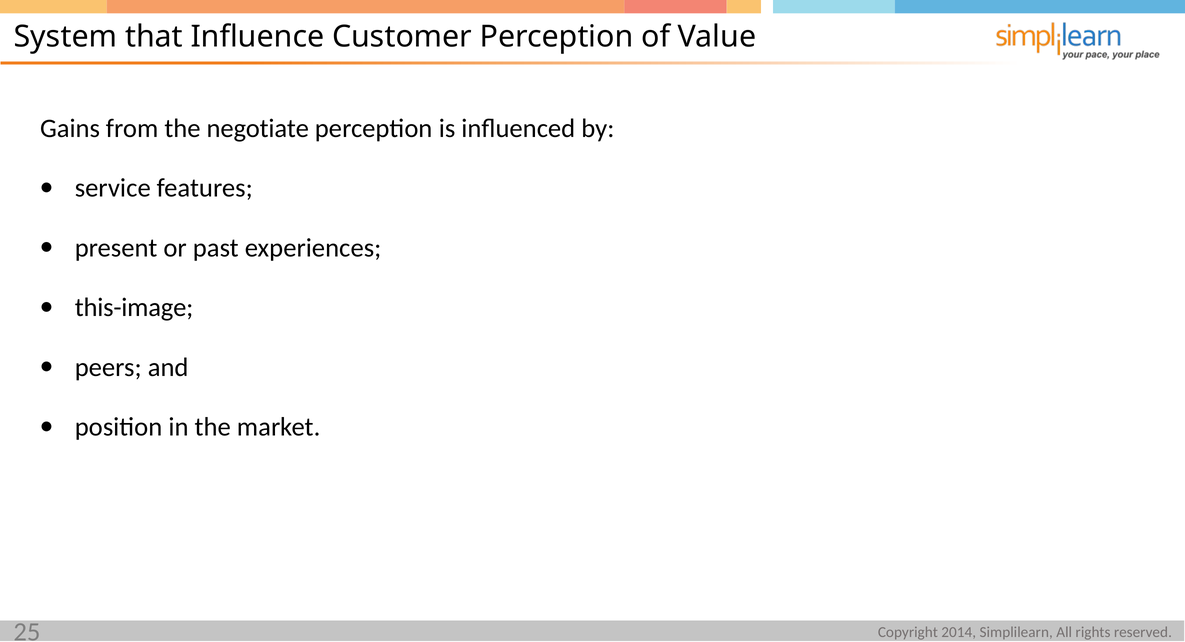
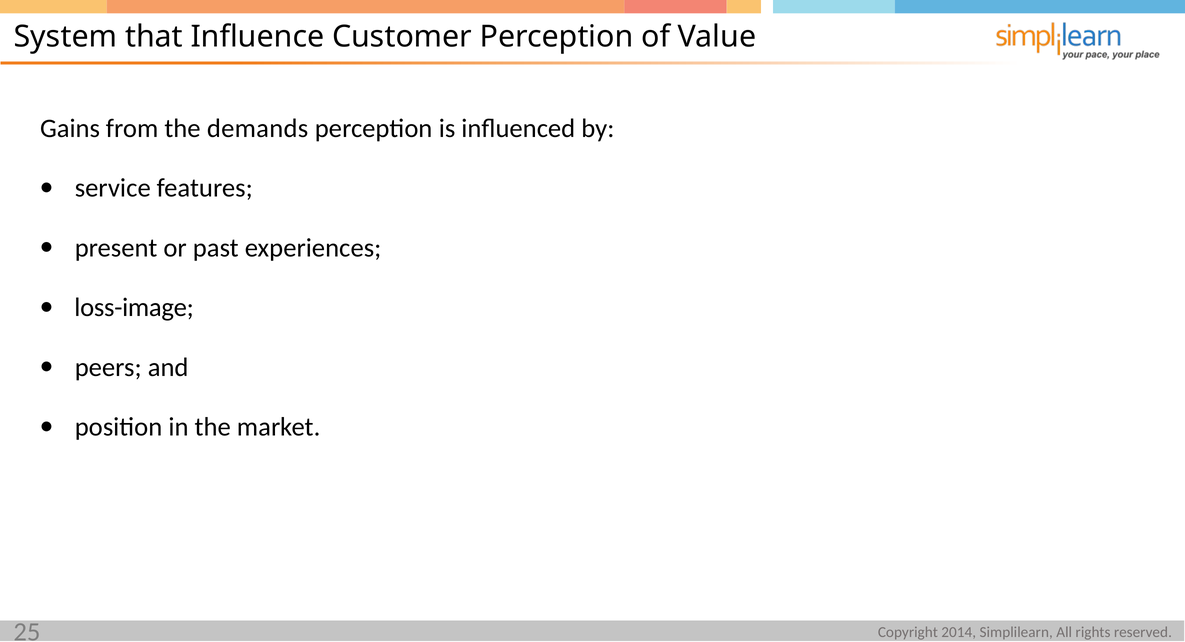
negotiate: negotiate -> demands (258, 128)
this-image: this-image -> loss-image (134, 308)
